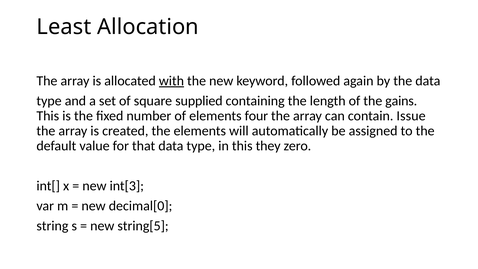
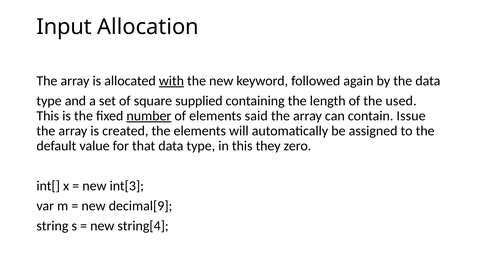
Least: Least -> Input (64, 27)
gains: gains -> used (401, 101)
number underline: none -> present (149, 116)
four: four -> said (256, 116)
decimal[0: decimal[0 -> decimal[9 (141, 206)
string[5: string[5 -> string[4 (143, 226)
